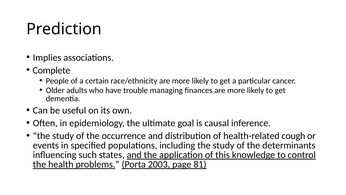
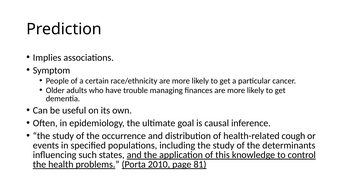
Complete: Complete -> Symptom (52, 70)
2003: 2003 -> 2010 (159, 164)
